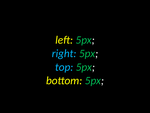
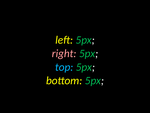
right colour: light blue -> pink (64, 53)
